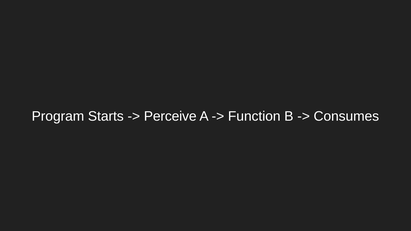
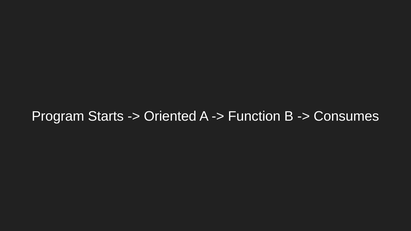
Perceive: Perceive -> Oriented (170, 117)
